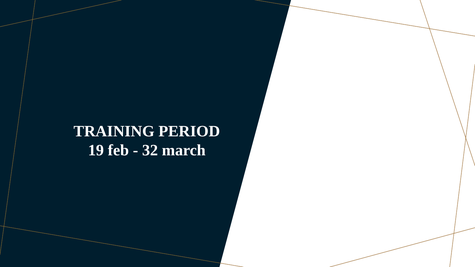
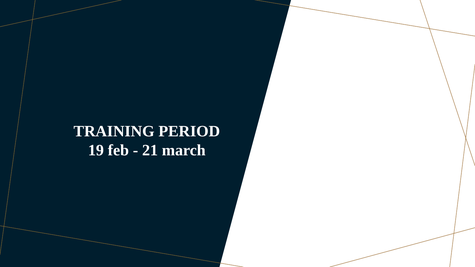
32: 32 -> 21 (150, 150)
